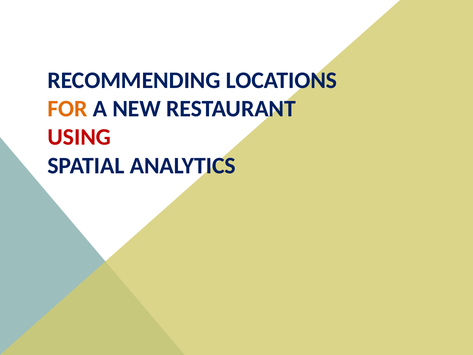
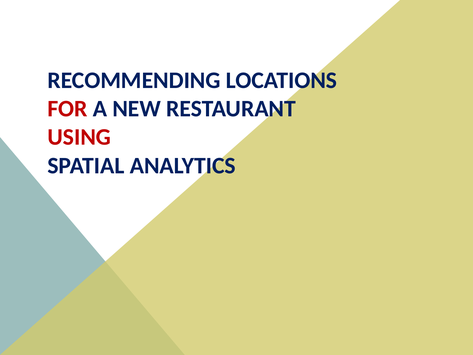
FOR colour: orange -> red (68, 109)
